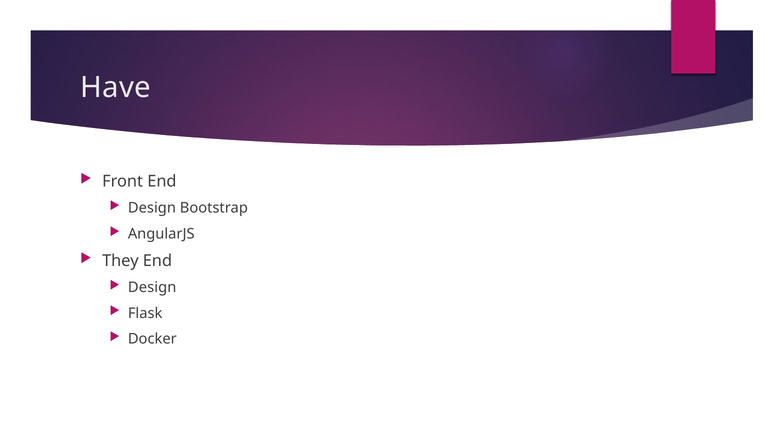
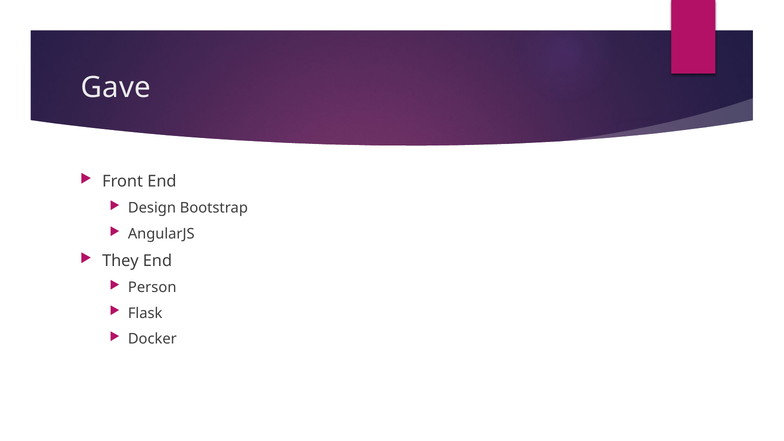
Have: Have -> Gave (116, 87)
Design: Design -> Person (152, 287)
